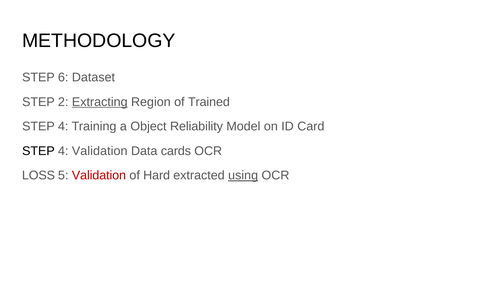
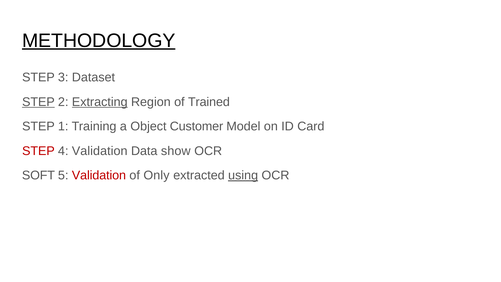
METHODOLOGY underline: none -> present (99, 41)
6: 6 -> 3 (63, 77)
STEP underline: none -> present (38, 102)
4: 4 -> 1 (63, 126)
Reliability: Reliability -> Customer (197, 126)
STEP colour: black -> red (38, 151)
cards: cards -> show (176, 151)
LOSS: LOSS -> SOFT (38, 175)
Hard: Hard -> Only (157, 175)
